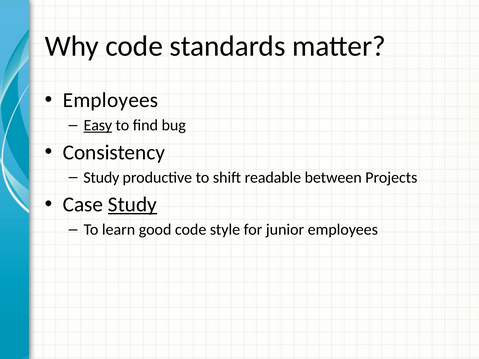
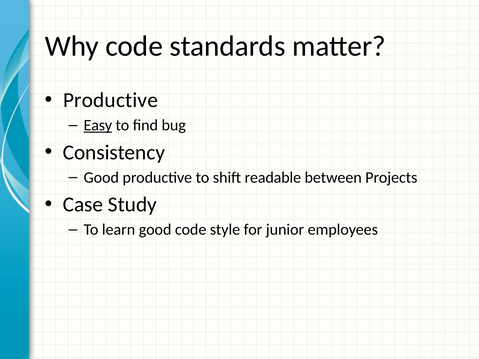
Employees: Employees -> Productive (111, 100)
Study: Study -> Good (101, 178)
Study underline: present -> none (132, 205)
